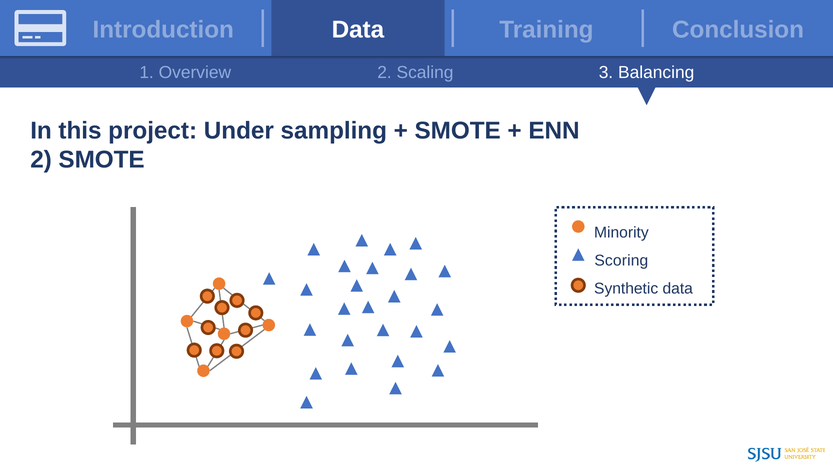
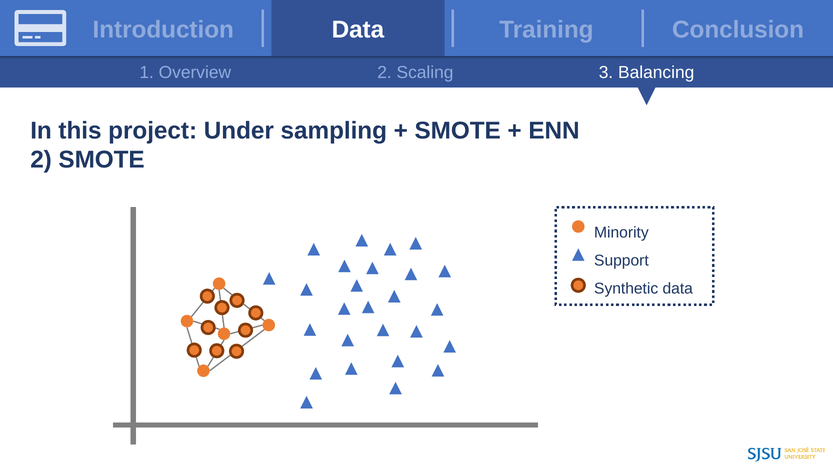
Scoring: Scoring -> Support (621, 261)
